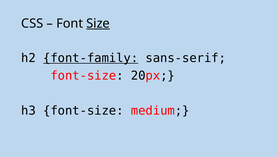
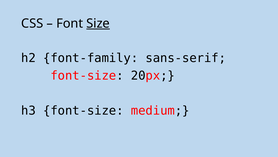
font-family underline: present -> none (91, 58)
